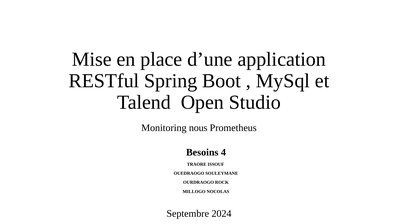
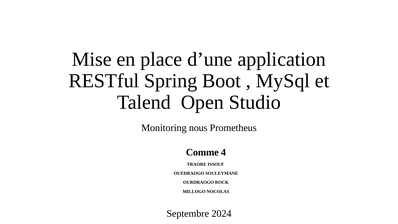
Besoins: Besoins -> Comme (202, 152)
